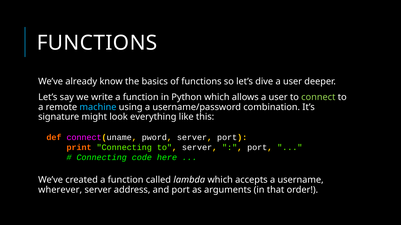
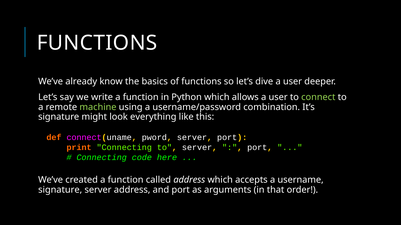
machine colour: light blue -> light green (98, 107)
called lambda: lambda -> address (189, 180)
wherever: wherever -> signature (60, 190)
